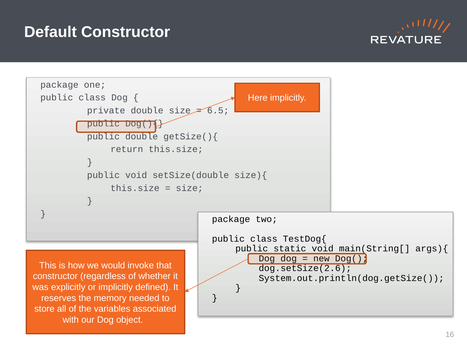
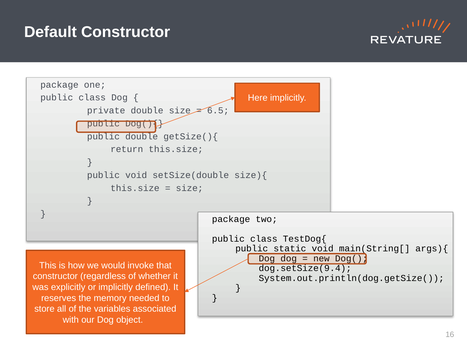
dog.setSize(2.6: dog.setSize(2.6 -> dog.setSize(9.4 (305, 268)
